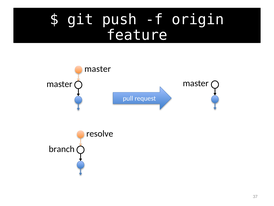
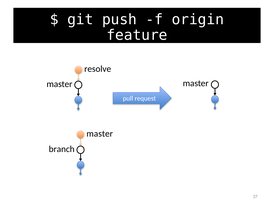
master: master -> resolve (98, 69)
resolve: resolve -> master (100, 133)
